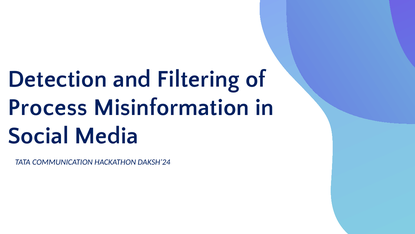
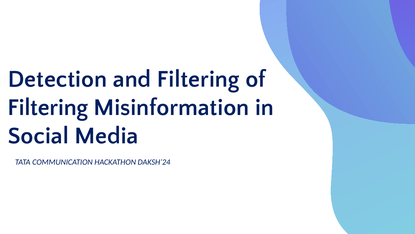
Process: Process -> Filtering (48, 107)
